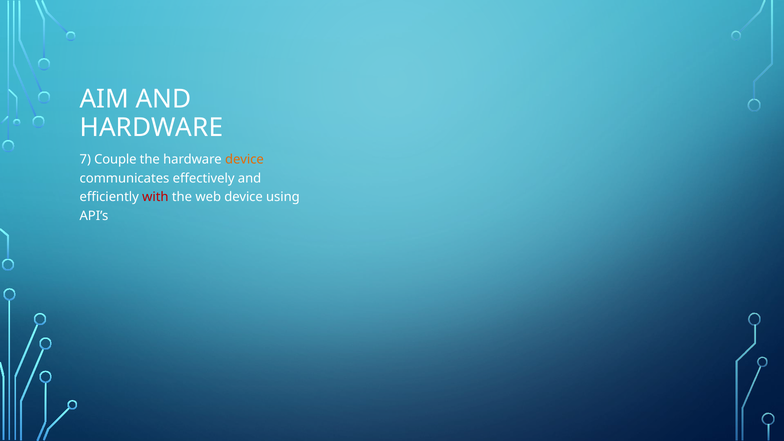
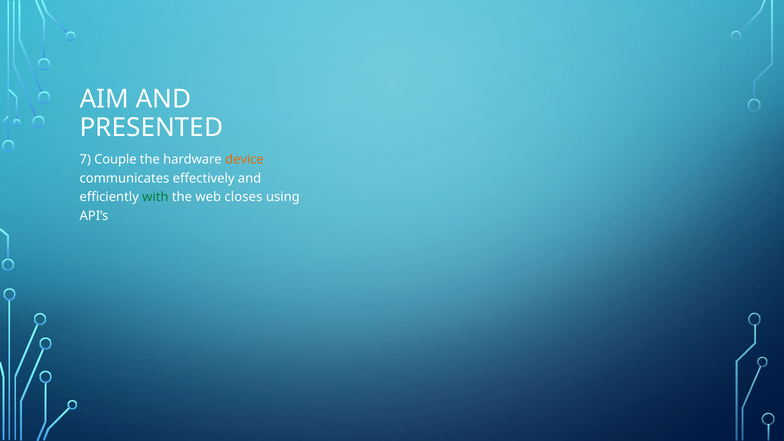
HARDWARE: HARDWARE -> PRESENTED (151, 127)
with colour: red -> green (155, 197)
web device: device -> closes (243, 197)
